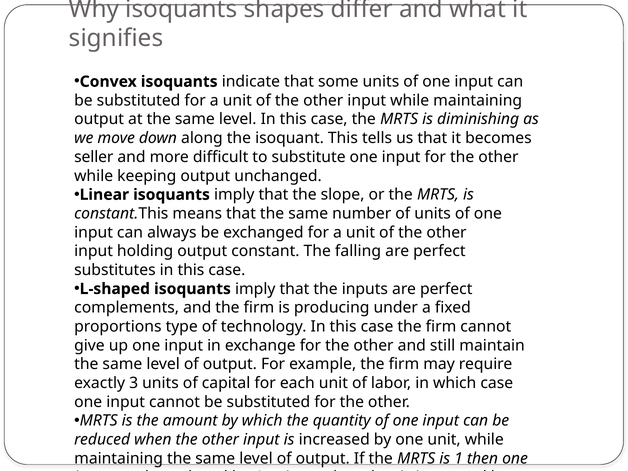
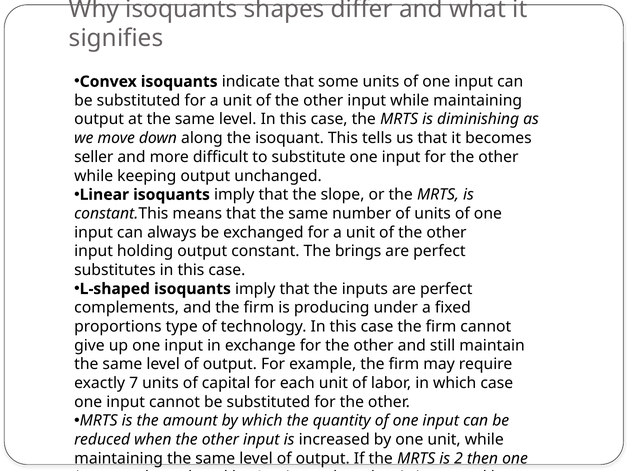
falling: falling -> brings (358, 251)
3: 3 -> 7 (134, 383)
1: 1 -> 2 (458, 458)
